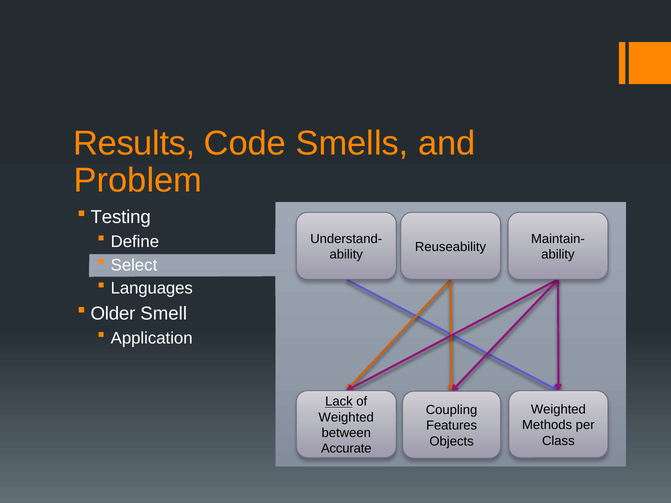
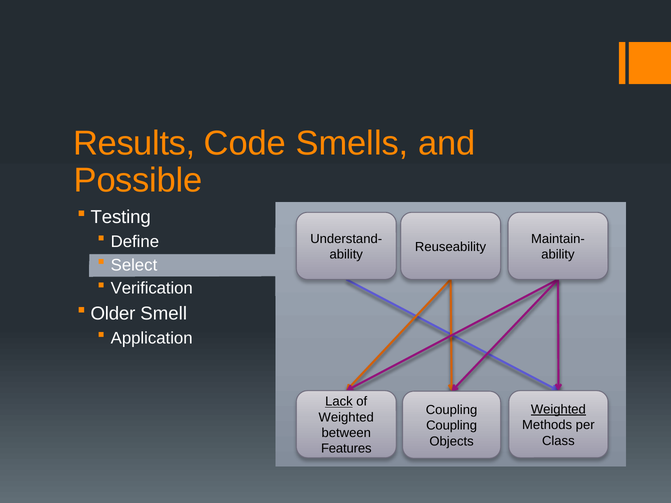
Problem: Problem -> Possible (138, 181)
Languages: Languages -> Verification (152, 289)
Weighted underline: none -> present (558, 410)
Features: Features -> Coupling (452, 426)
Accurate: Accurate -> Features (346, 449)
